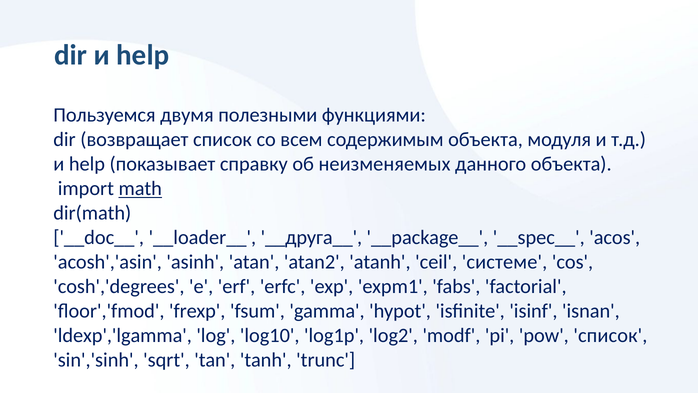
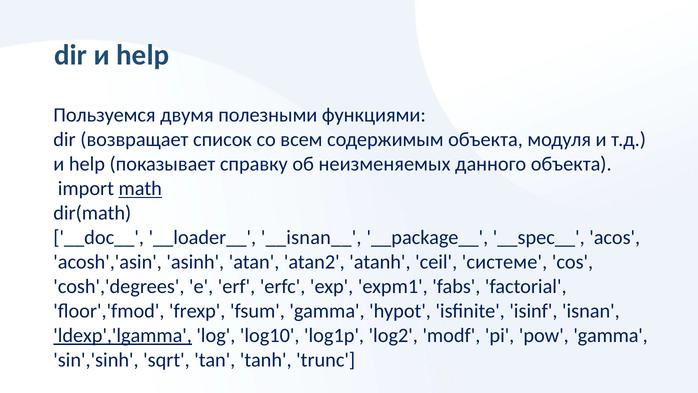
__друга__: __друга__ -> __isnan__ (311, 237)
ldexp','lgamma underline: none -> present (123, 335)
pow список: список -> gamma (611, 335)
